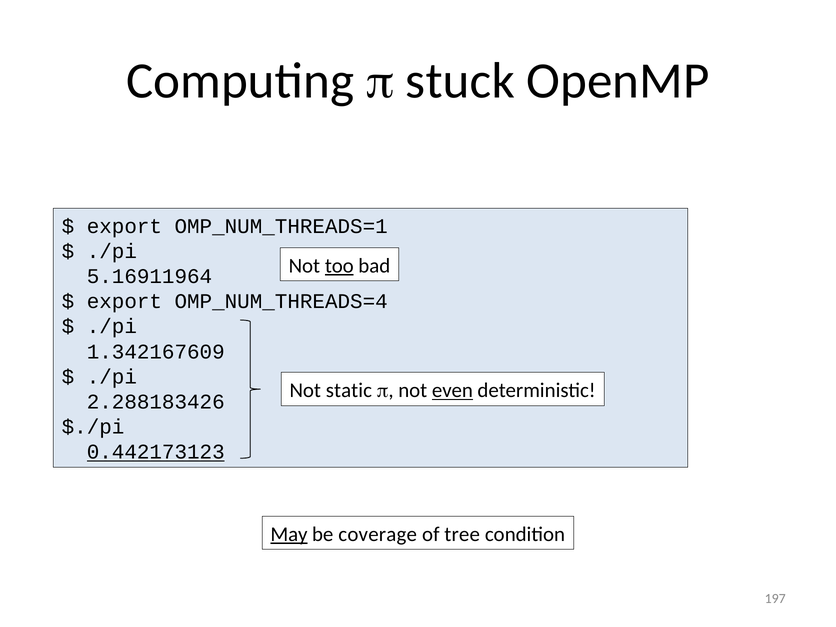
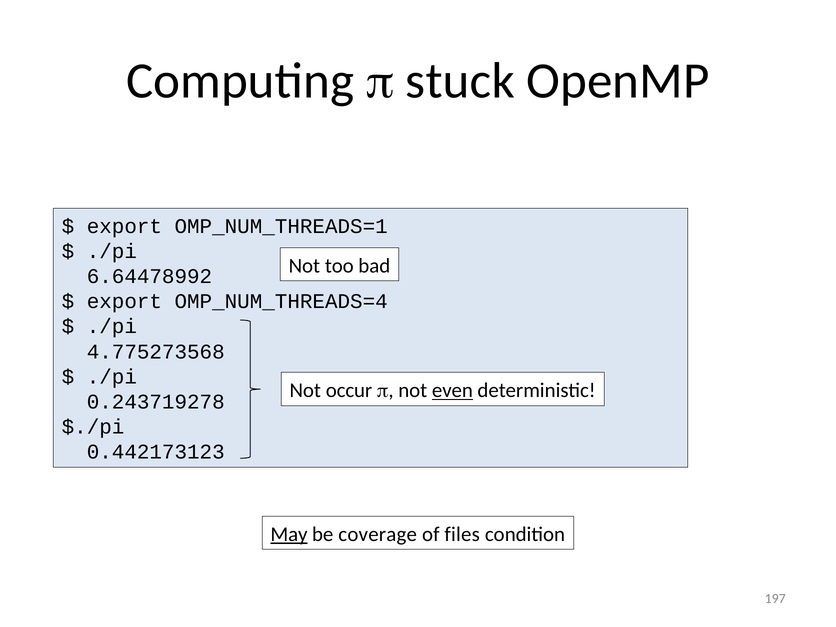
too underline: present -> none (339, 266)
5.16911964: 5.16911964 -> 6.64478992 (149, 276)
1.342167609: 1.342167609 -> 4.775273568 (156, 352)
static: static -> occur (349, 390)
2.288183426: 2.288183426 -> 0.243719278 (156, 402)
0.442173123 underline: present -> none (156, 452)
tree: tree -> files (462, 534)
